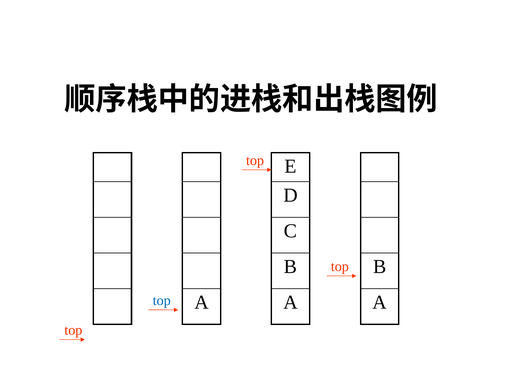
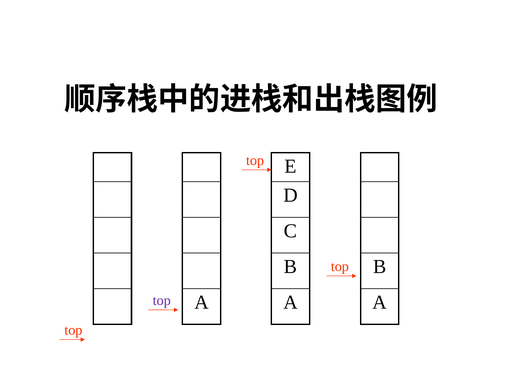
top colour: blue -> purple (162, 300)
